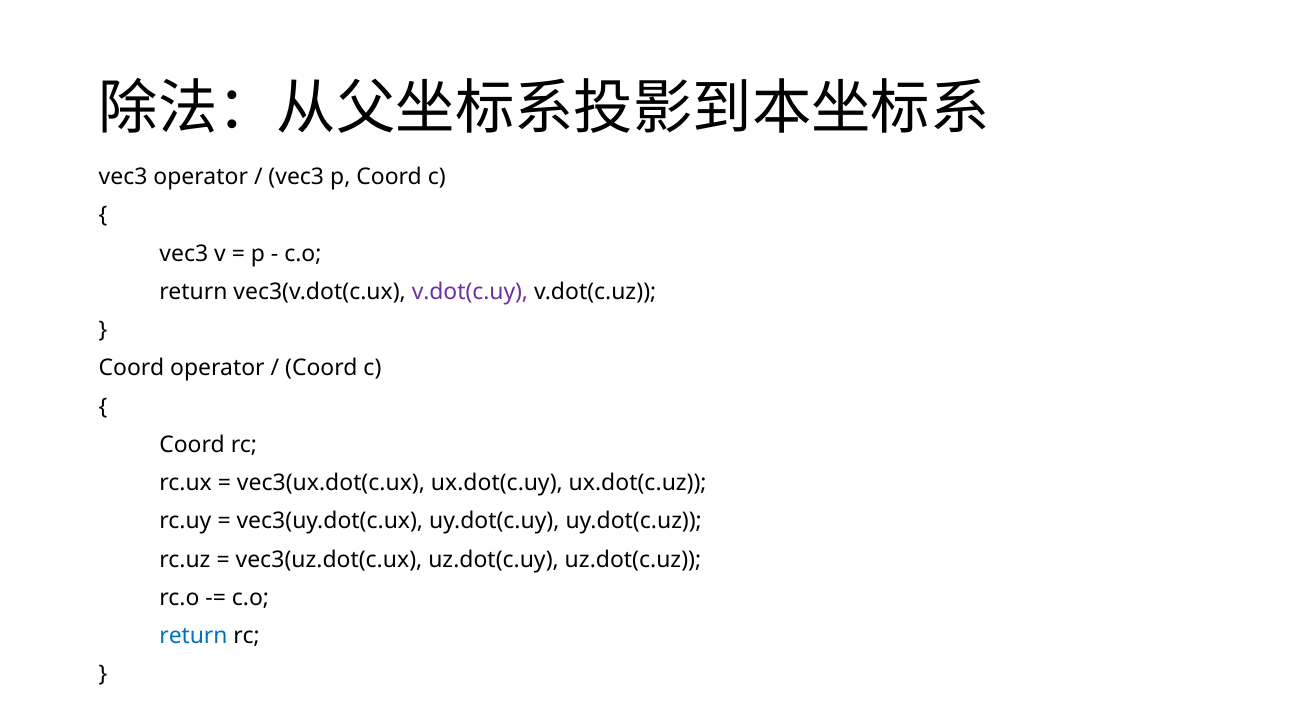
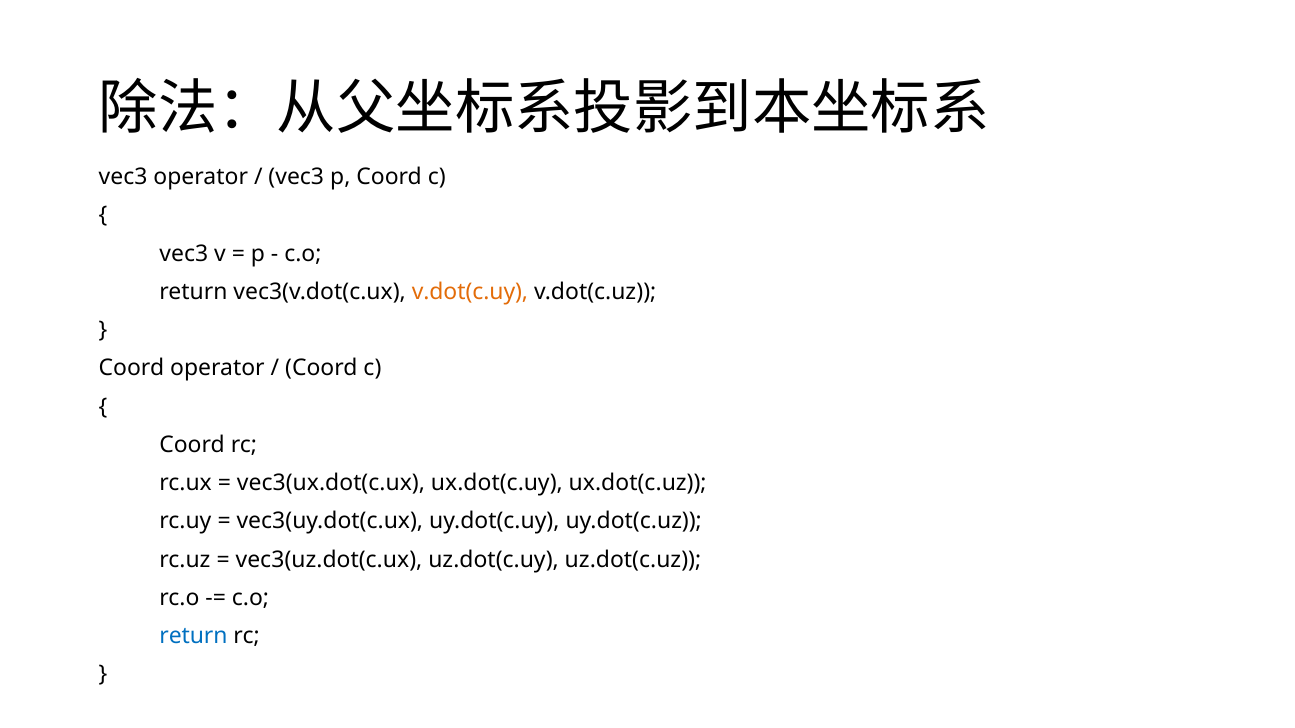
v.dot(c.uy colour: purple -> orange (470, 292)
